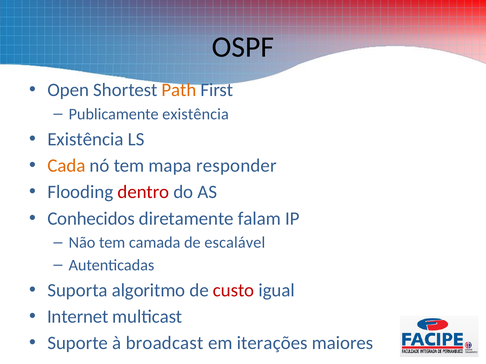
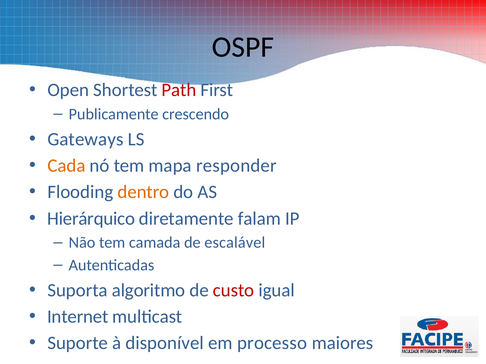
Path colour: orange -> red (179, 90)
Publicamente existência: existência -> crescendo (196, 114)
Existência: Existência -> Gateways (85, 139)
dentro colour: red -> orange (143, 192)
Conhecidos: Conhecidos -> Hierárquico (91, 219)
broadcast: broadcast -> disponível (165, 344)
iterações: iterações -> processo (272, 344)
